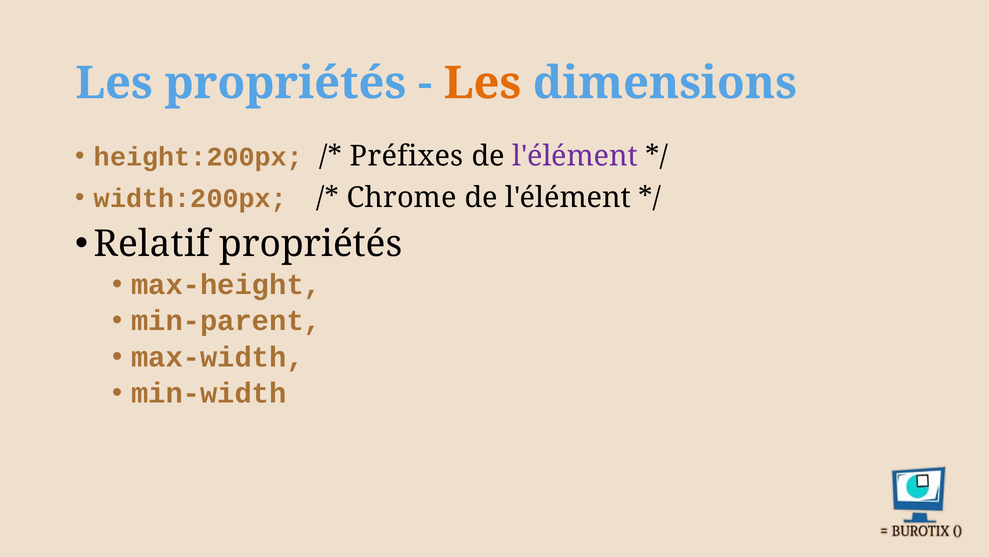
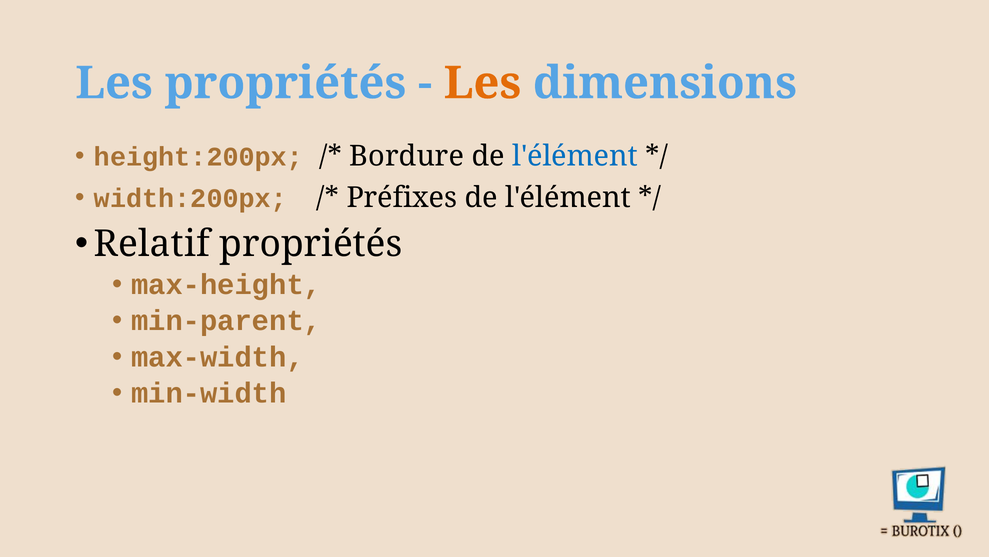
Préfixes: Préfixes -> Bordure (407, 156)
l'élément colour: purple -> blue (575, 156)
Chrome: Chrome -> Préfixes (402, 198)
